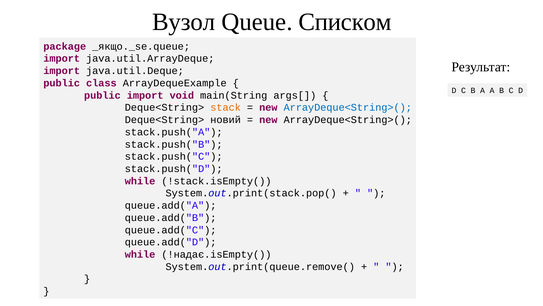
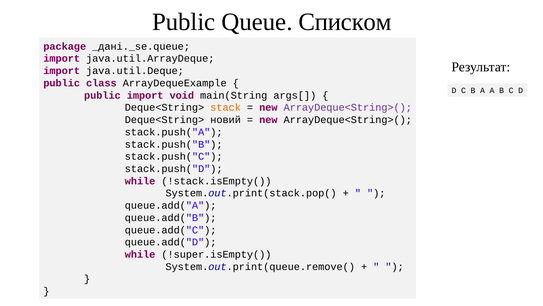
Вузол: Вузол -> Public (184, 22)
_якщо._se.queue: _якщо._se.queue -> _дані._se.queue (141, 46)
ArrayDeque<String>( colour: blue -> purple (348, 107)
!надає.isEmpty(: !надає.isEmpty( -> !super.isEmpty( (216, 254)
